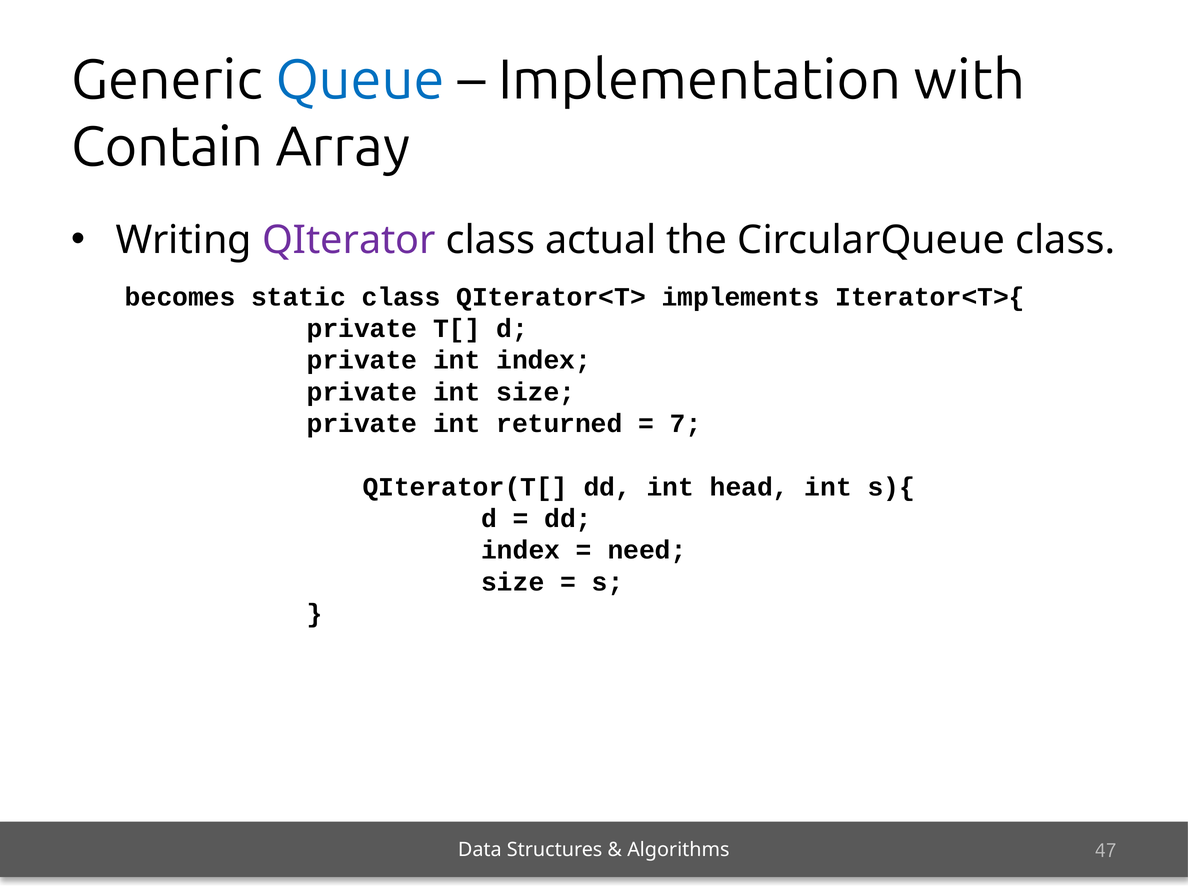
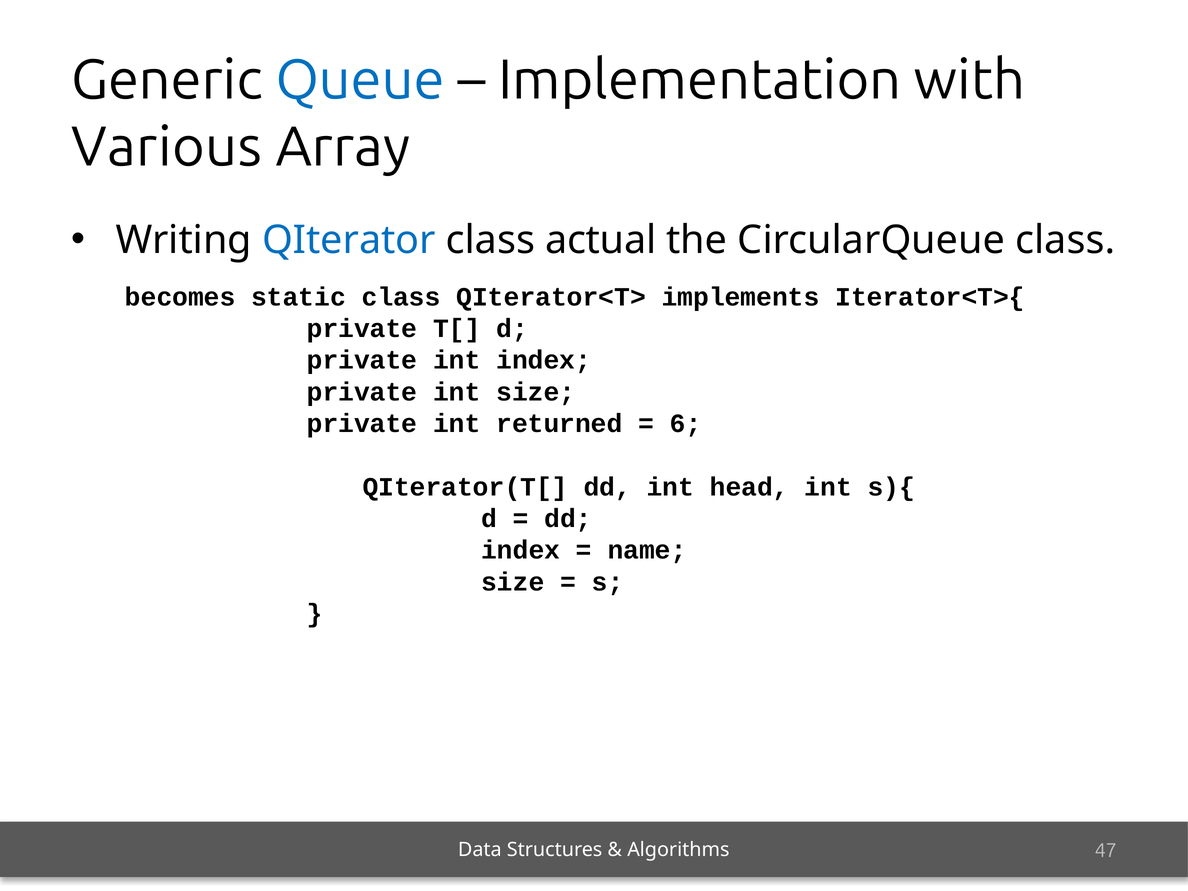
Contain: Contain -> Various (167, 147)
QIterator colour: purple -> blue (349, 240)
7: 7 -> 6 (686, 424)
need: need -> name (647, 550)
